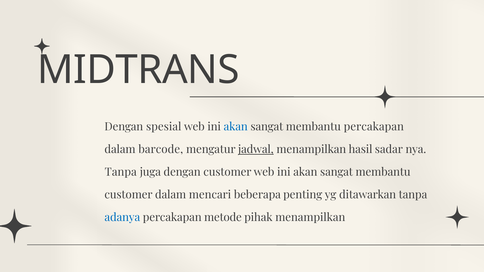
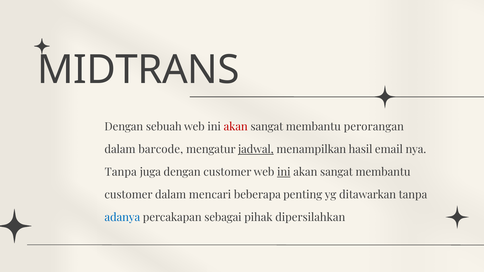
spesial: spesial -> sebuah (164, 127)
akan colour: blue -> red (236, 127)
membantu percakapan: percakapan -> perorangan (374, 127)
sadar: sadar -> email (389, 150)
ini underline: none -> present (284, 172)
metode: metode -> sebagai (223, 218)
pihak menampilkan: menampilkan -> dipersilahkan (310, 218)
